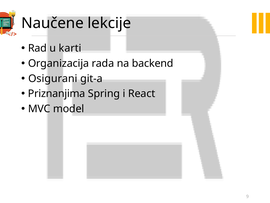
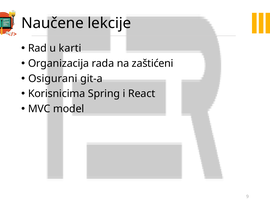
backend: backend -> zaštićeni (153, 63)
Priznanjima: Priznanjima -> Korisnicima (57, 93)
